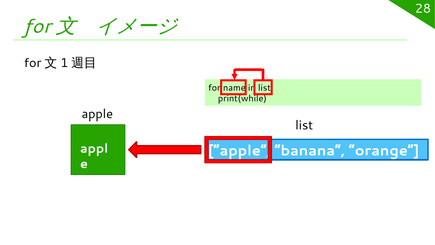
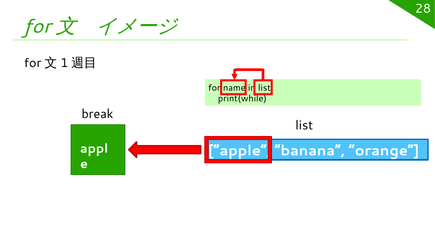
apple: apple -> break (97, 114)
